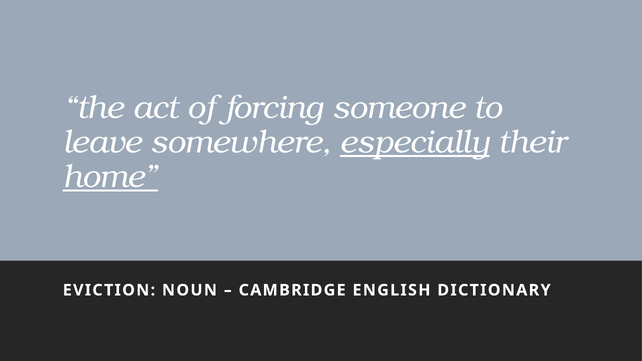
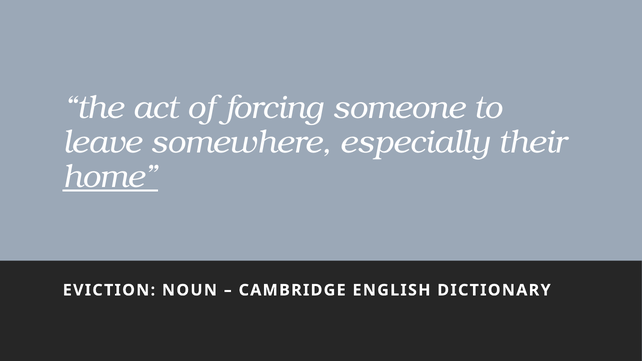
especially underline: present -> none (415, 142)
